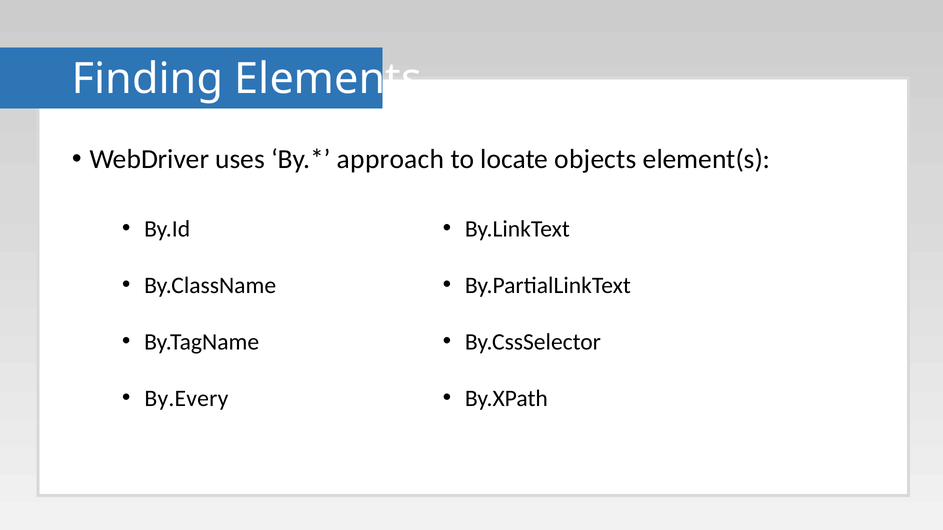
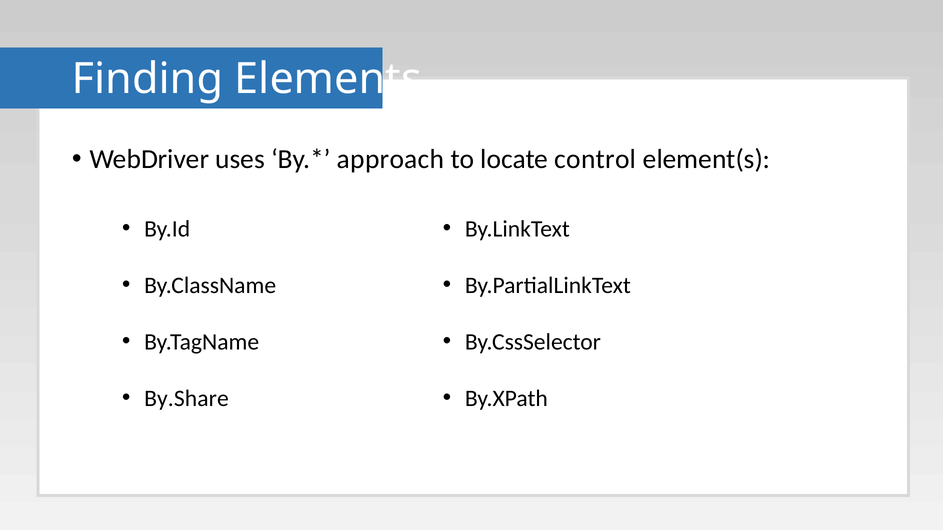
objects: objects -> control (595, 159)
By.Every: By.Every -> By.Share (186, 399)
